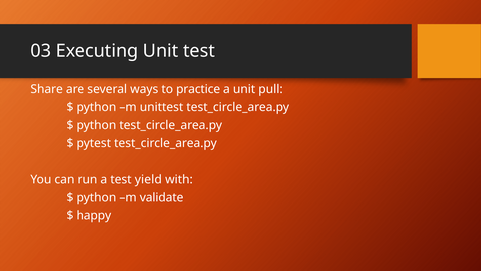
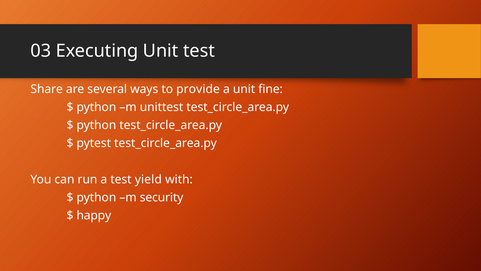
practice: practice -> provide (198, 89)
pull: pull -> fine (271, 89)
validate: validate -> security (162, 197)
